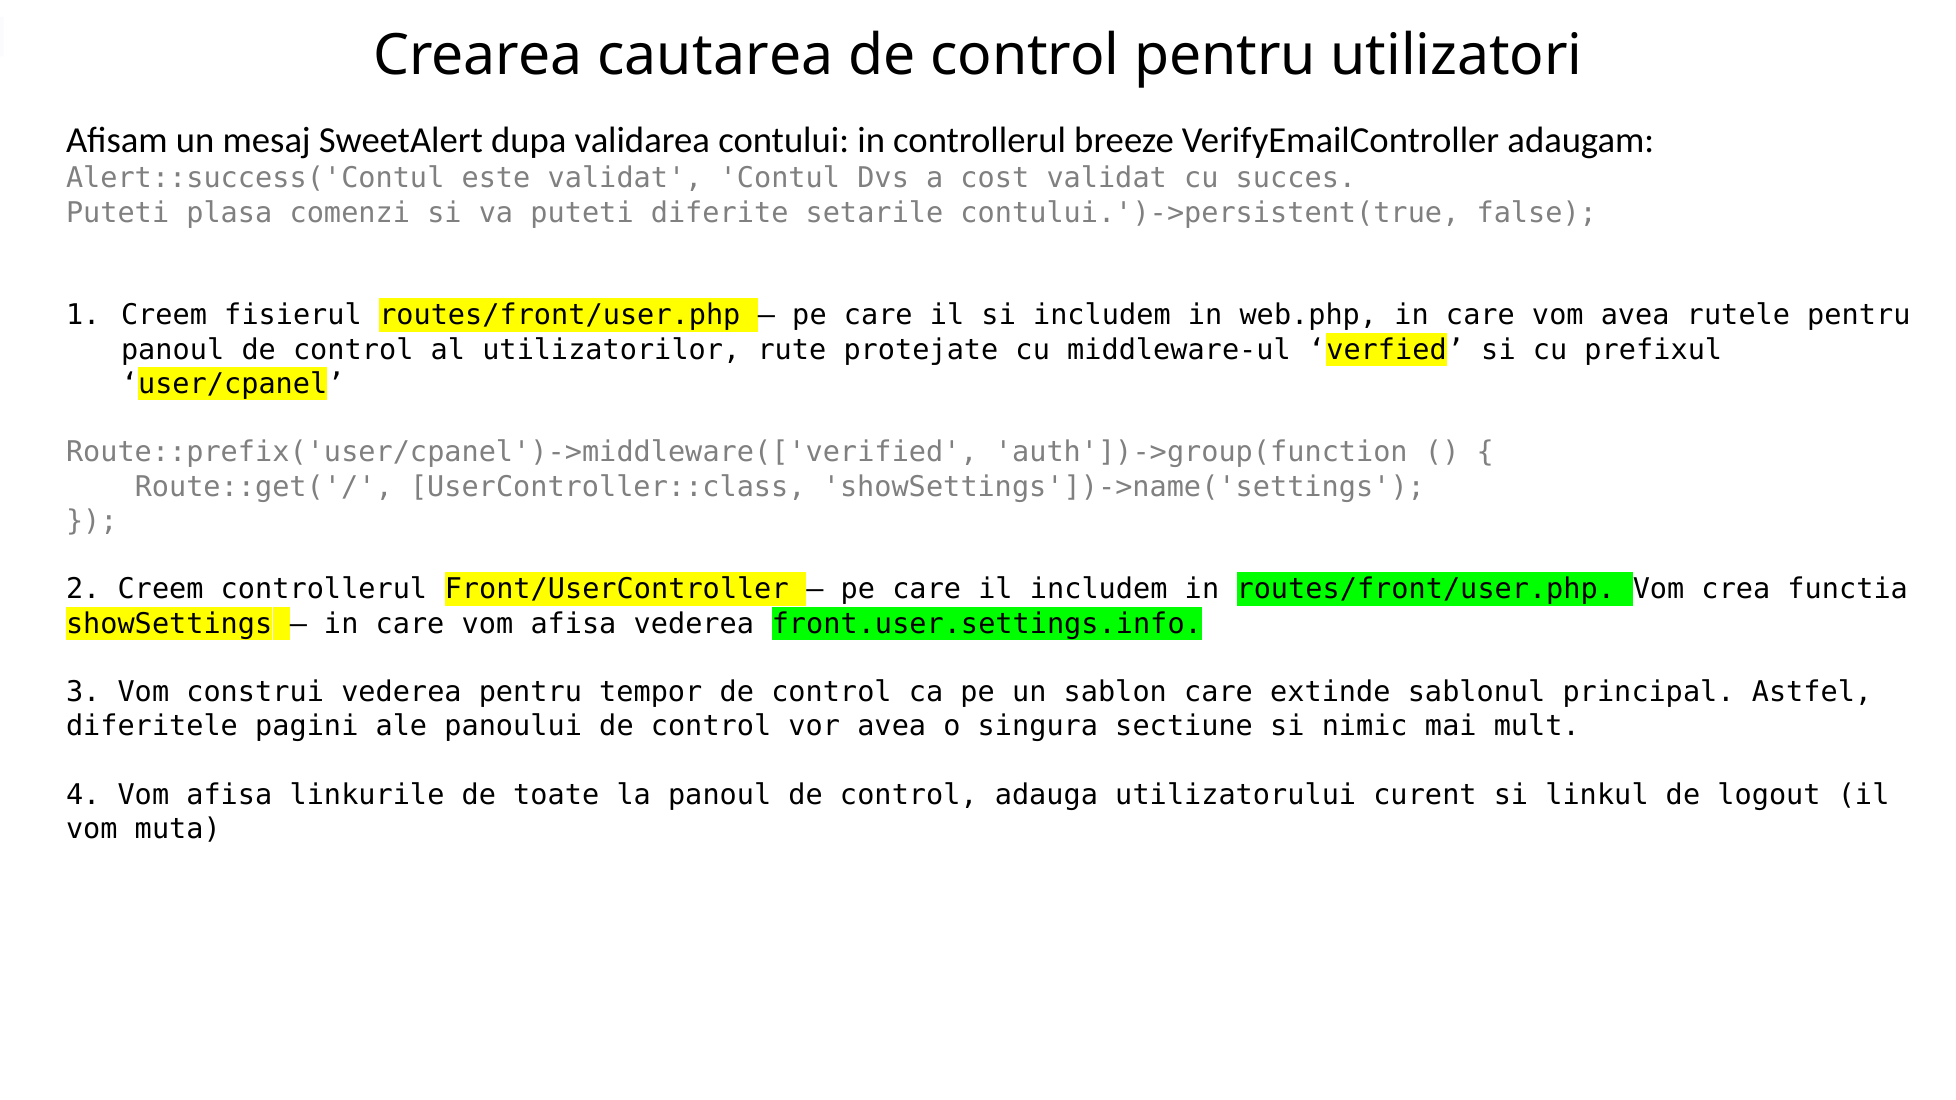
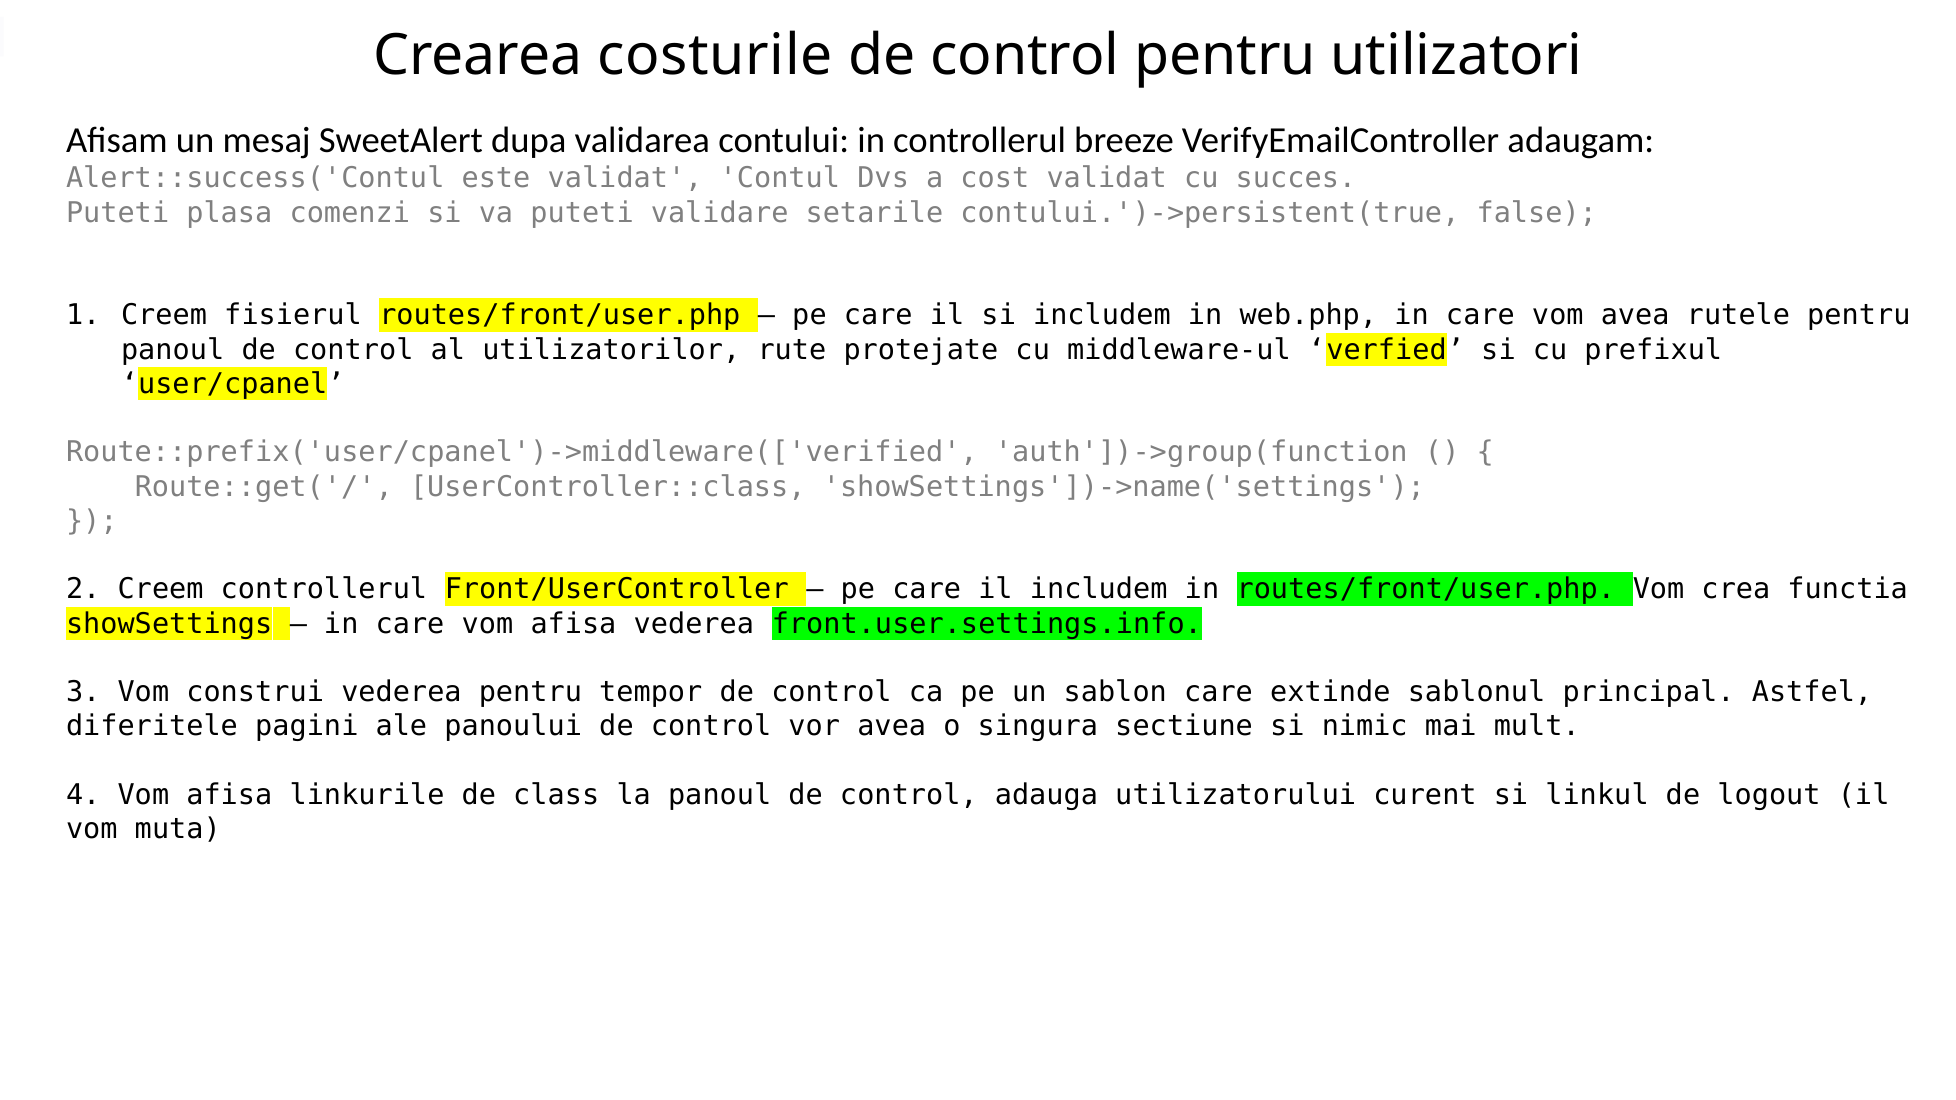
cautarea: cautarea -> costurile (715, 56)
diferite: diferite -> validare (720, 213)
toate: toate -> class (556, 795)
